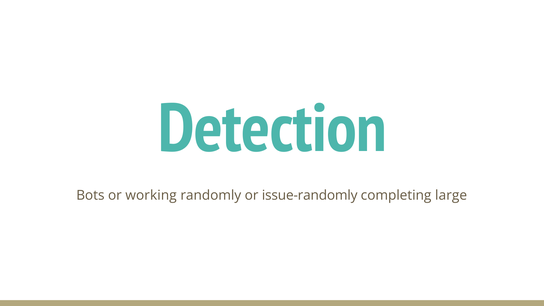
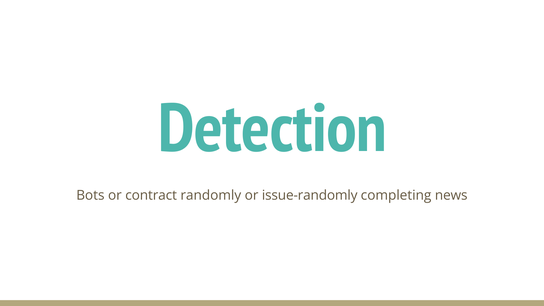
working: working -> contract (151, 195)
large: large -> news (451, 195)
